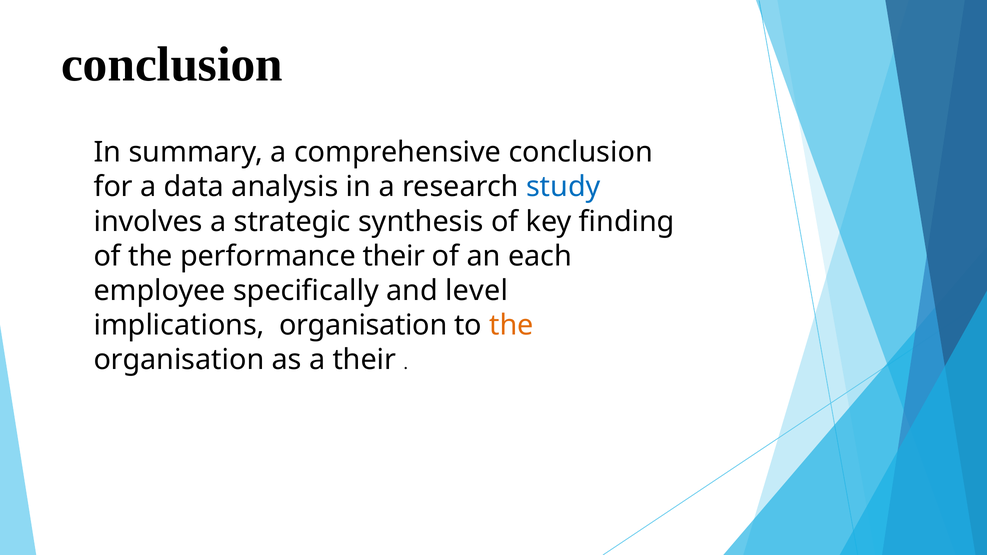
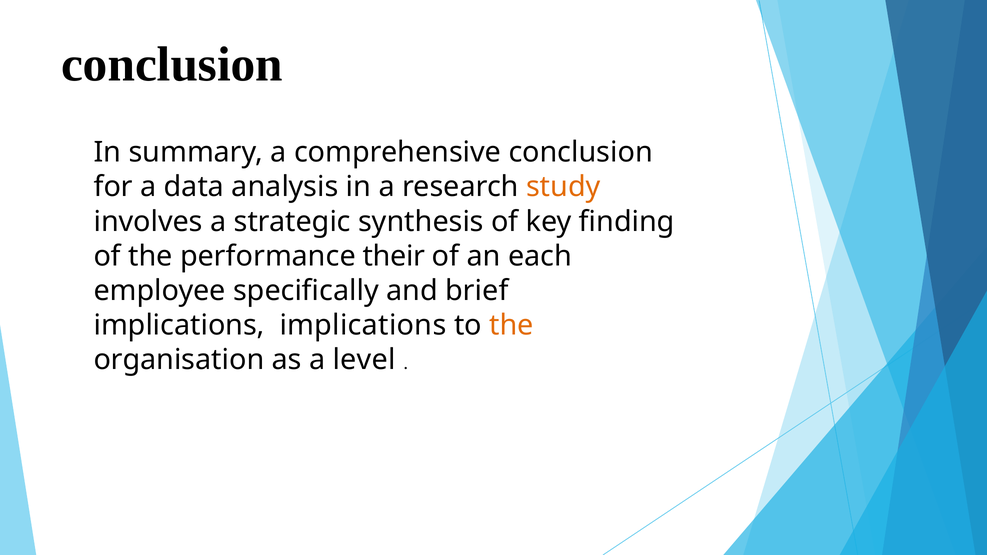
study colour: blue -> orange (563, 187)
level: level -> brief (477, 291)
implications organisation: organisation -> implications (363, 325)
a their: their -> level (364, 360)
